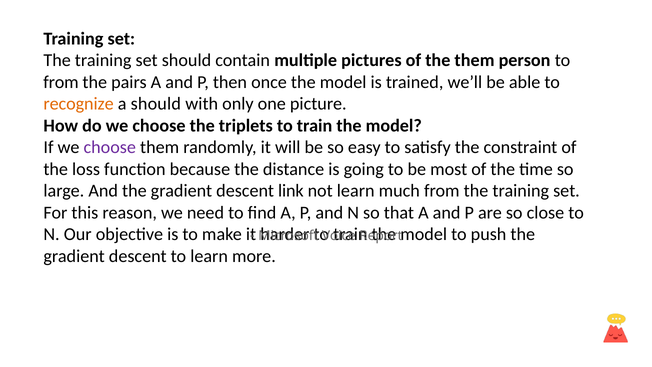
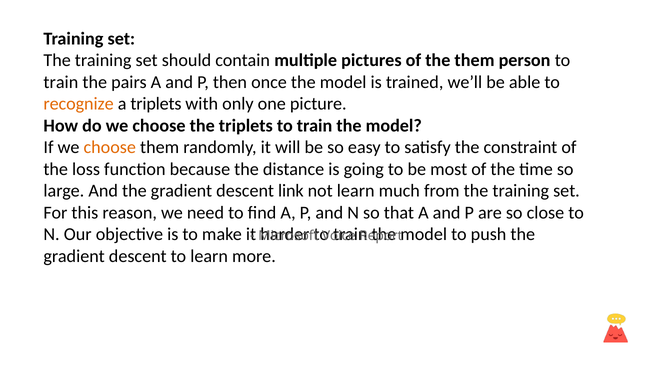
from: from -> train (61, 82)
a should: should -> triplets (156, 104)
choose colour: purple -> orange (110, 147)
